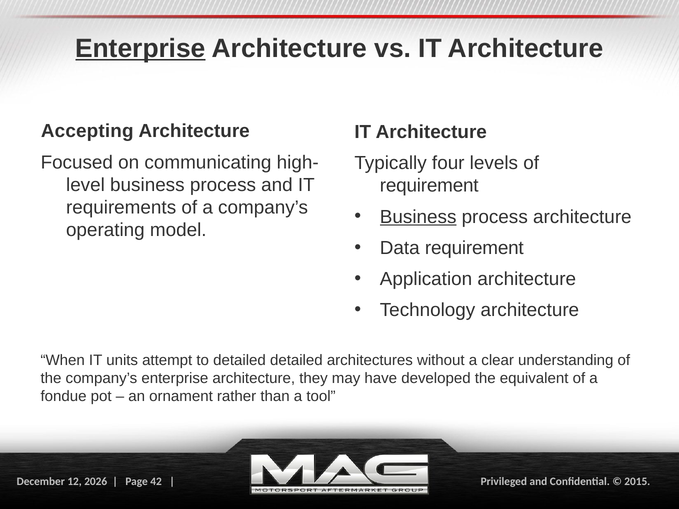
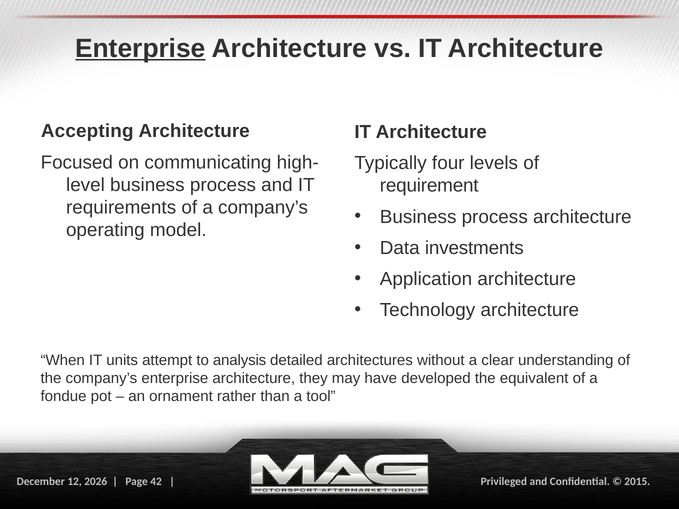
Business underline: present -> none (418, 217)
Data requirement: requirement -> investments (474, 248)
to detailed: detailed -> analysis (240, 360)
